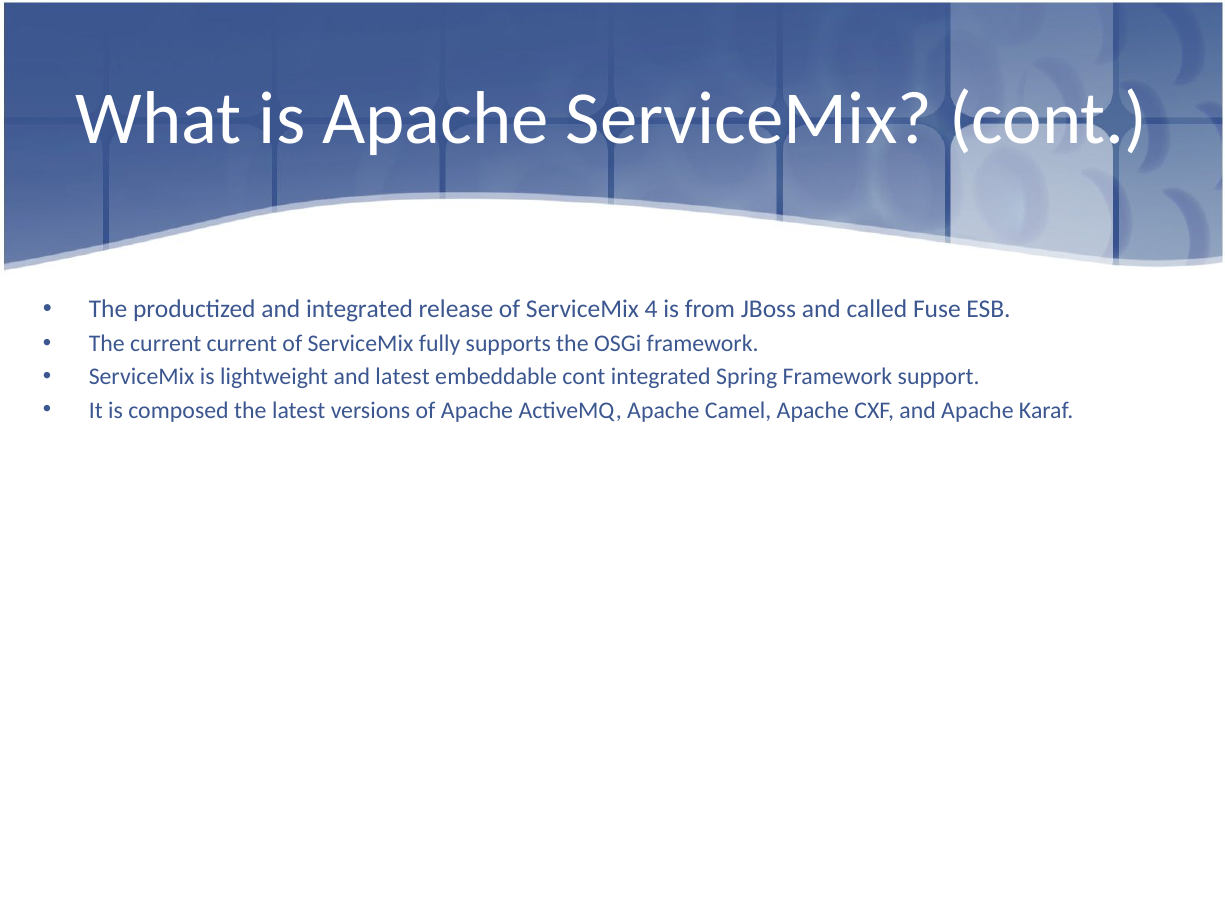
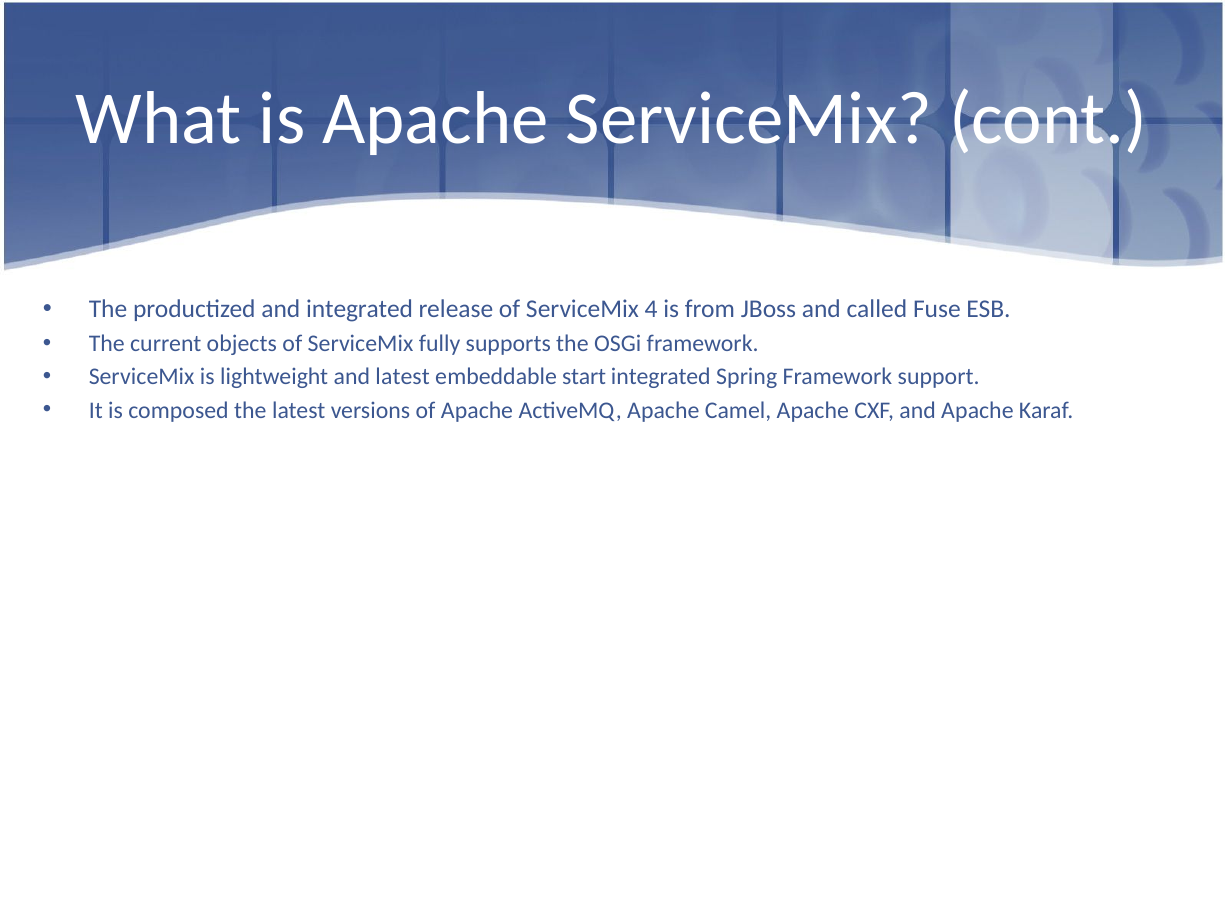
current current: current -> objects (242, 343)
embeddable cont: cont -> start (584, 377)
